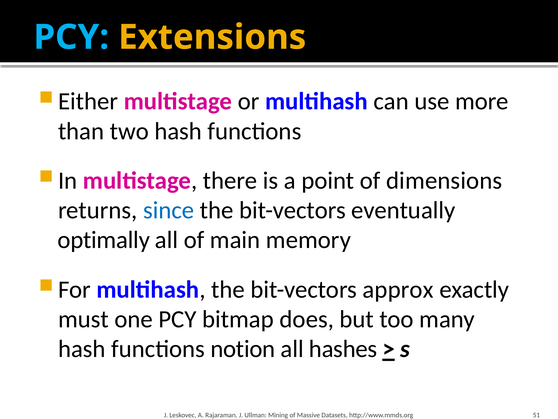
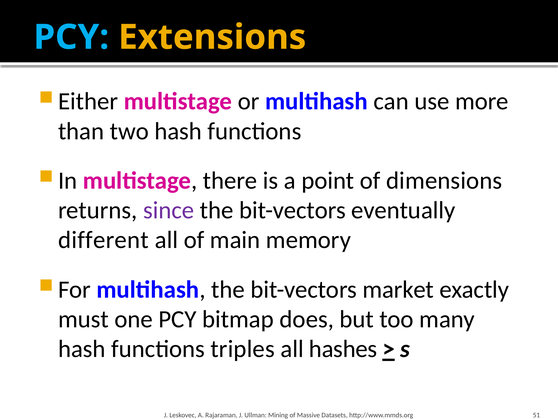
since colour: blue -> purple (169, 210)
optimally: optimally -> different (103, 240)
approx: approx -> market (398, 289)
notion: notion -> triples (243, 349)
